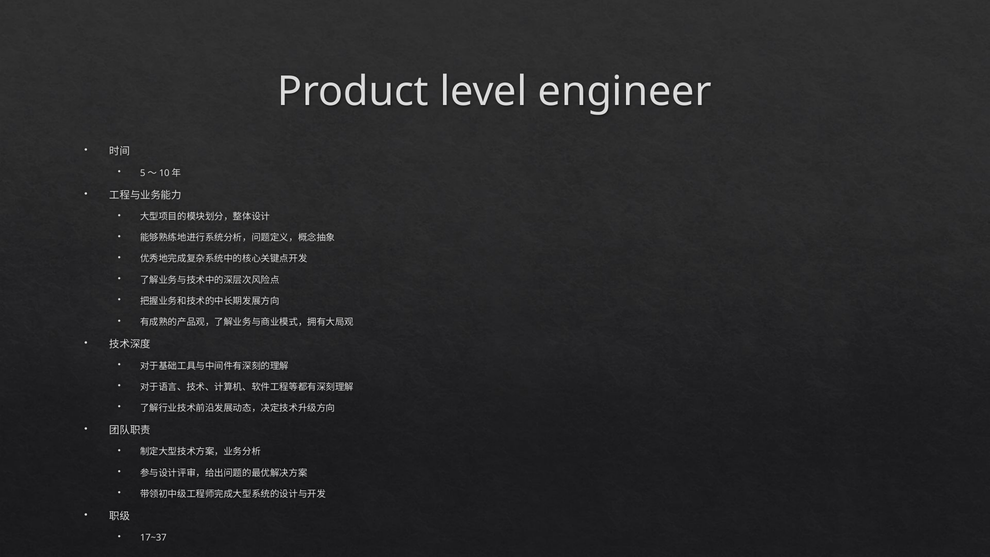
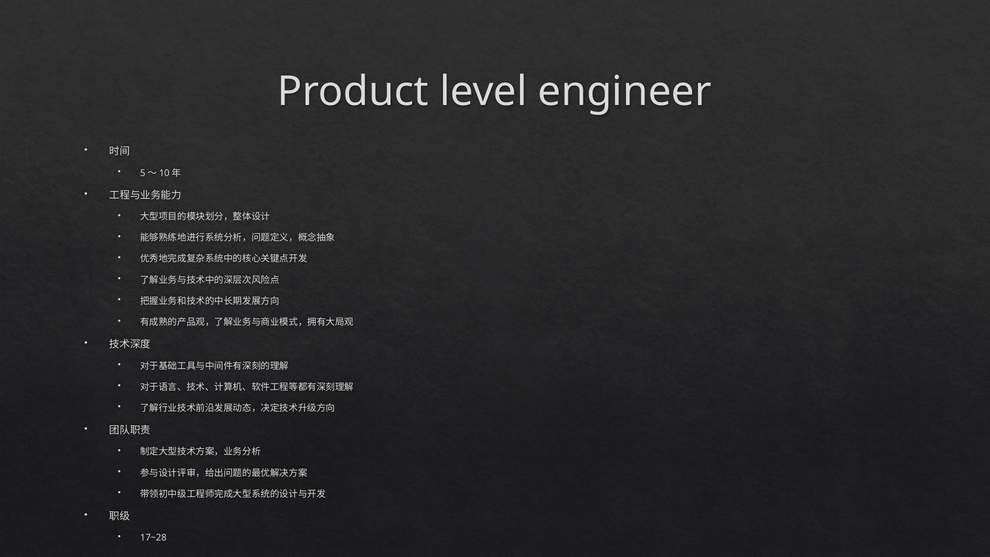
17~37: 17~37 -> 17~28 (153, 538)
